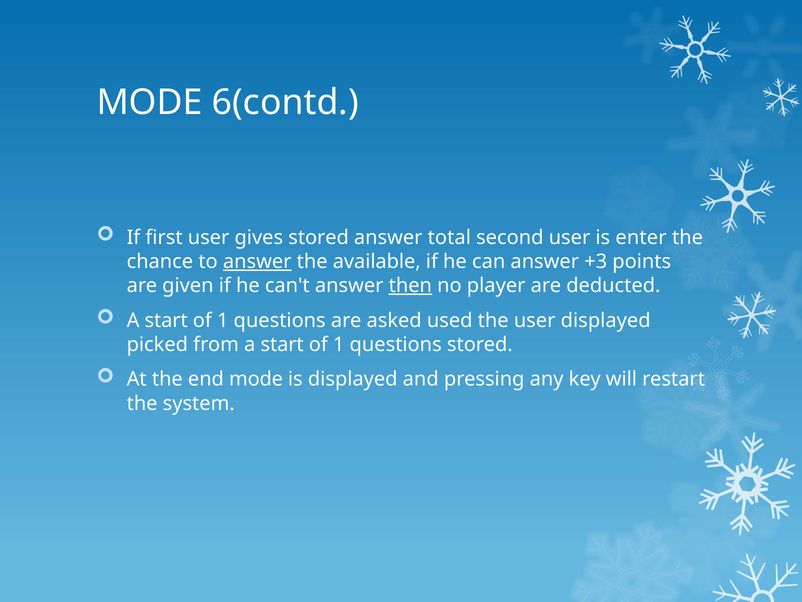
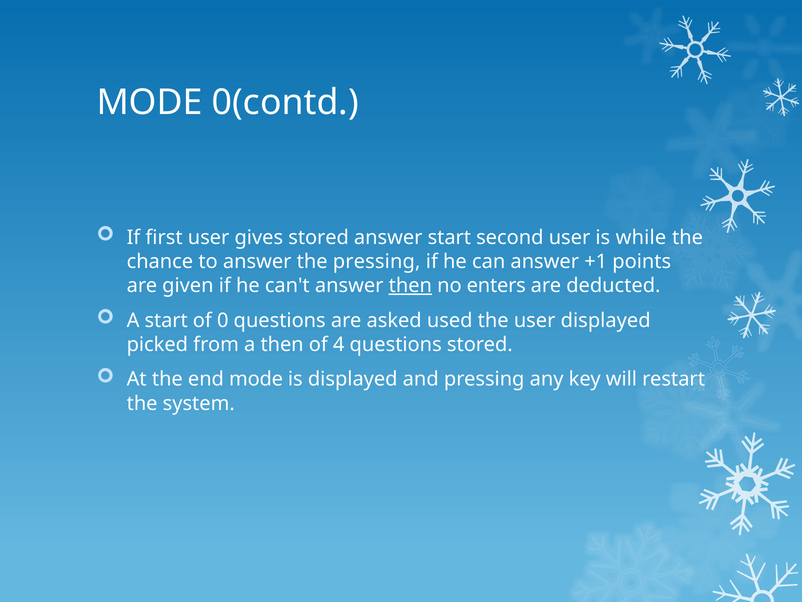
6(contd: 6(contd -> 0(contd (285, 102)
answer total: total -> start (449, 237)
enter: enter -> while (641, 237)
answer underline: present -> none (257, 261)
the available: available -> pressing (377, 261)
+3: +3 -> +1 (596, 261)
player: player -> enters (496, 285)
1: 1 -> 0 (223, 320)
from a start: start -> then (282, 344)
1: 1 -> 4 (339, 344)
